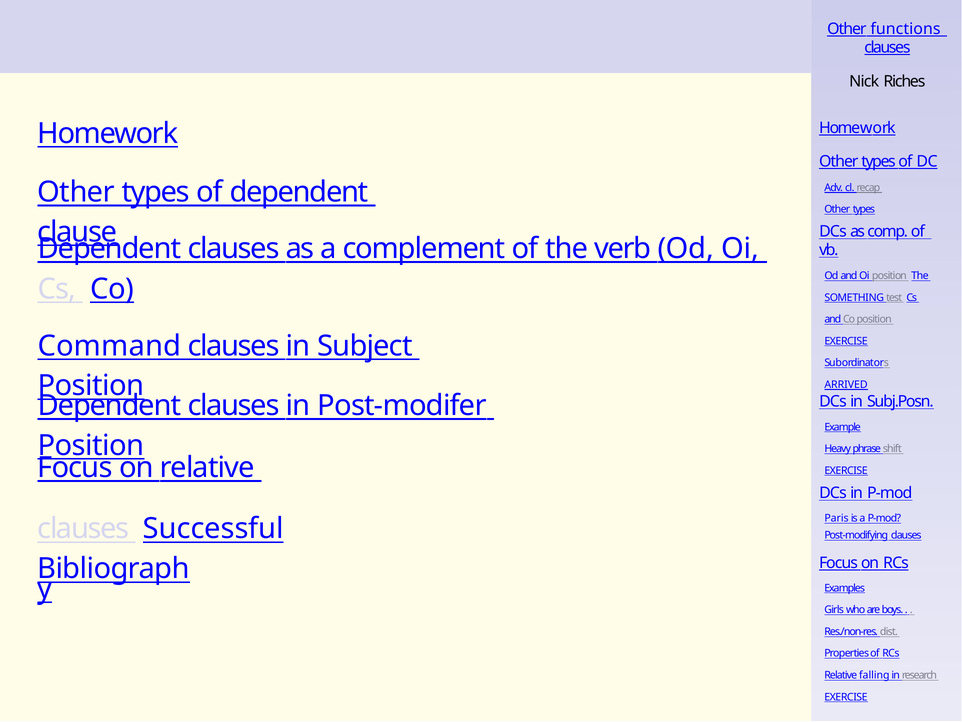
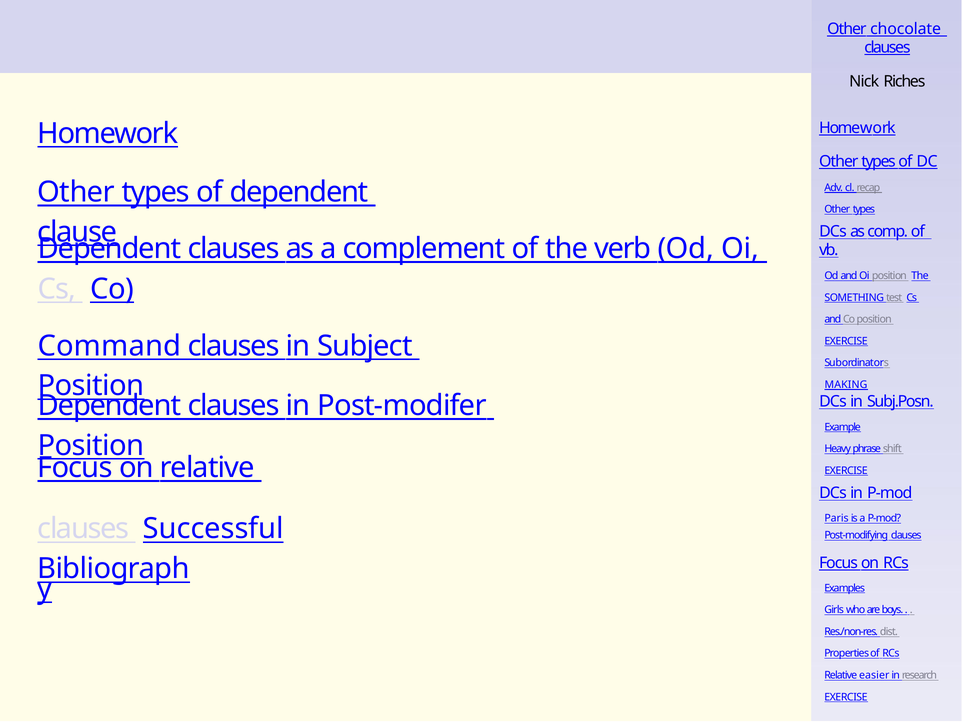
functions: functions -> chocolate (906, 29)
ARRIVED: ARRIVED -> MAKING (846, 385)
falling: falling -> easier (874, 675)
